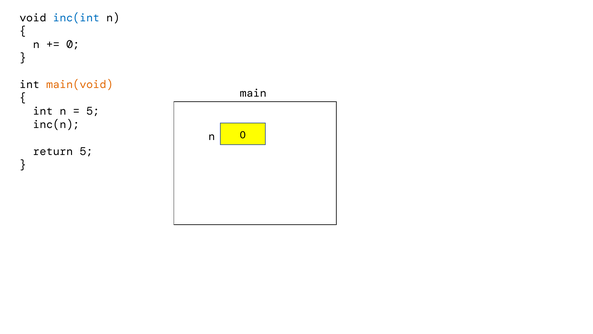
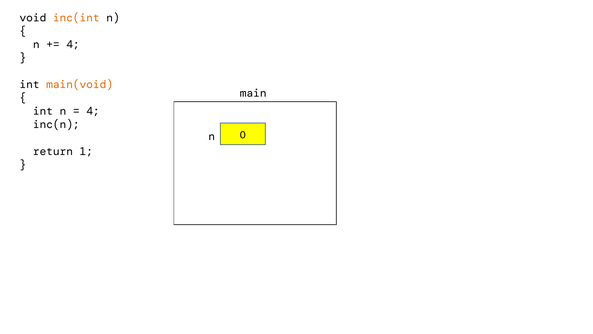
inc(int colour: blue -> orange (76, 18)
0: 0 -> 4 (73, 44)
5: 5 -> 4 (93, 111)
return 5: 5 -> 1 (86, 151)
